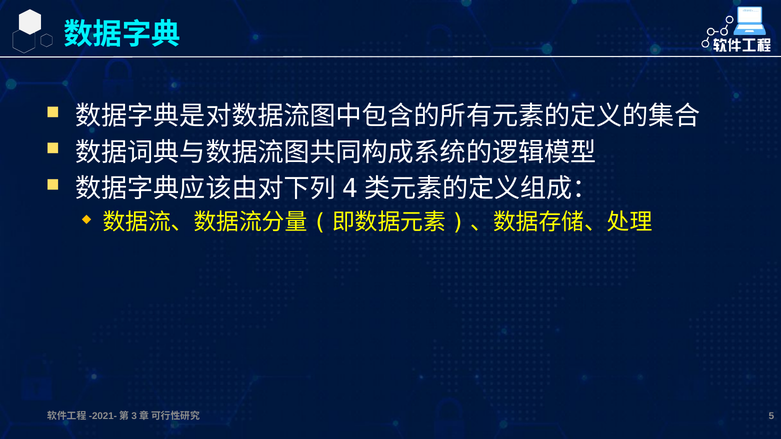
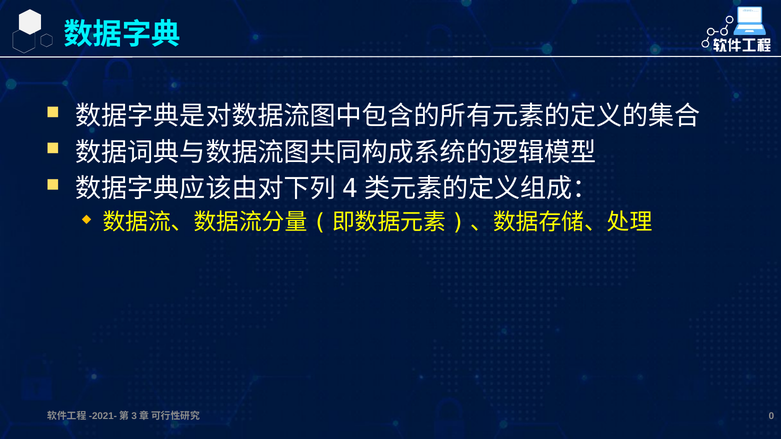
5: 5 -> 0 (771, 416)
